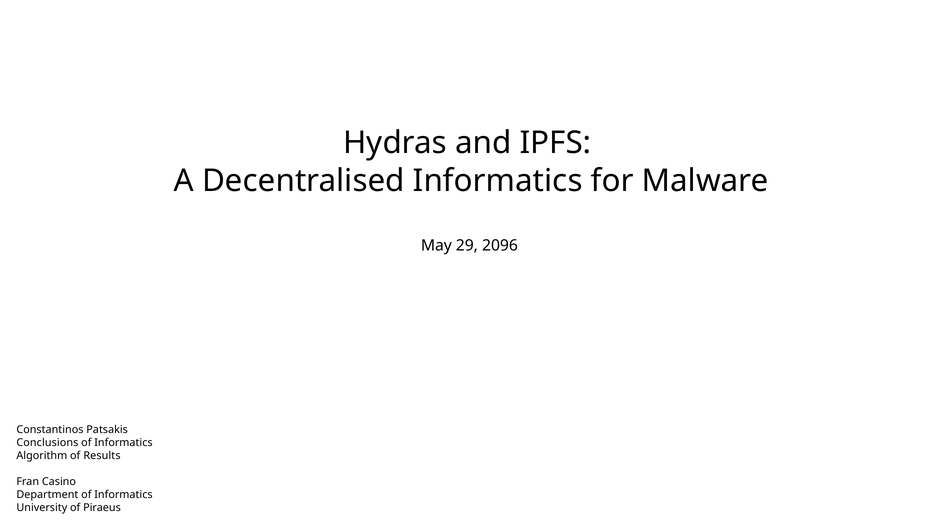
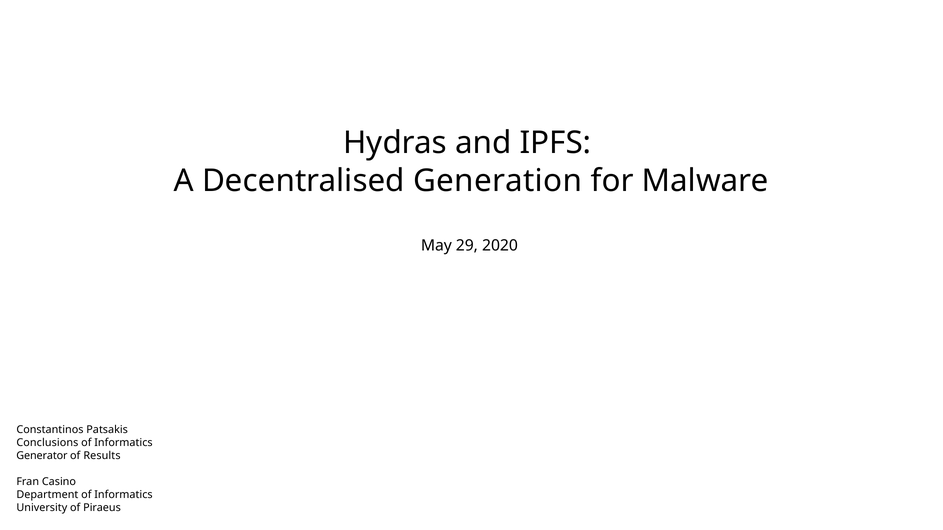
Decentralised Informatics: Informatics -> Generation (498, 181)
2096: 2096 -> 2020 (500, 246)
Algorithm: Algorithm -> Generator (42, 456)
